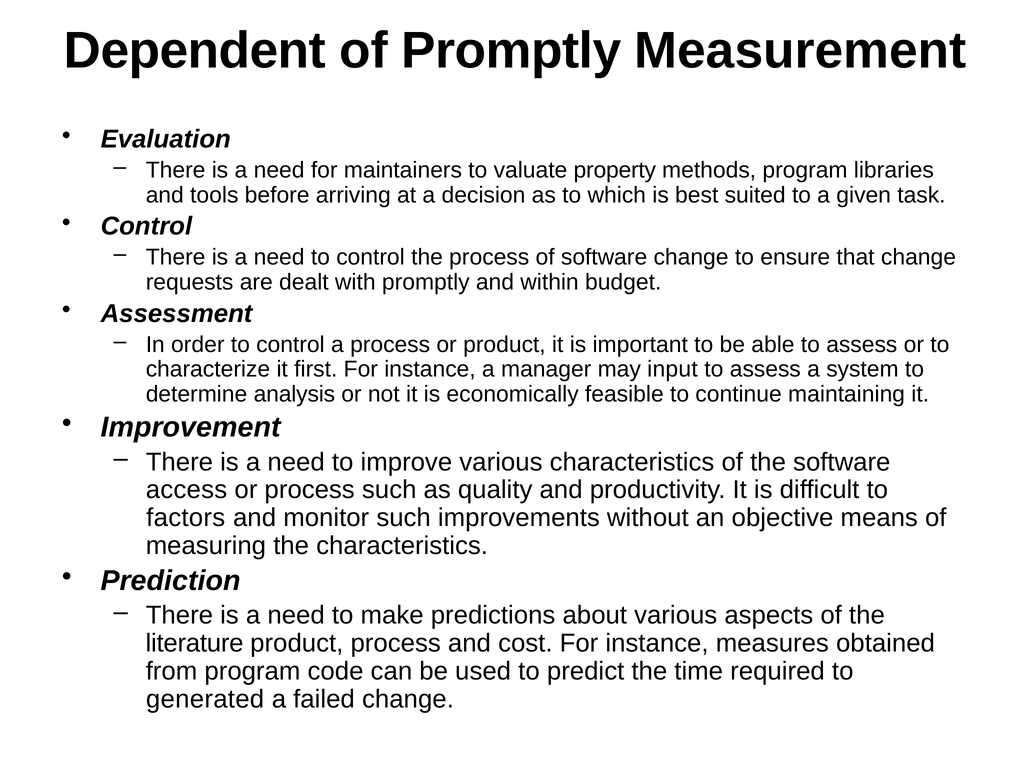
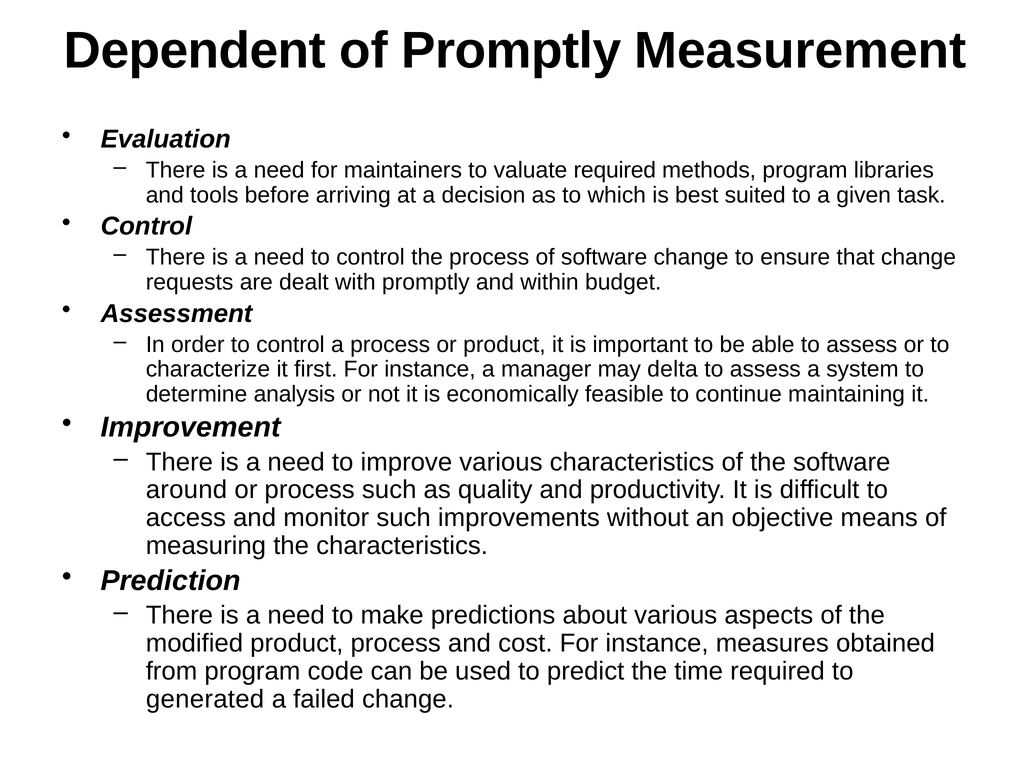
valuate property: property -> required (615, 170)
input: input -> delta (672, 369)
access: access -> around (186, 490)
factors: factors -> access (186, 518)
literature: literature -> modified (194, 643)
